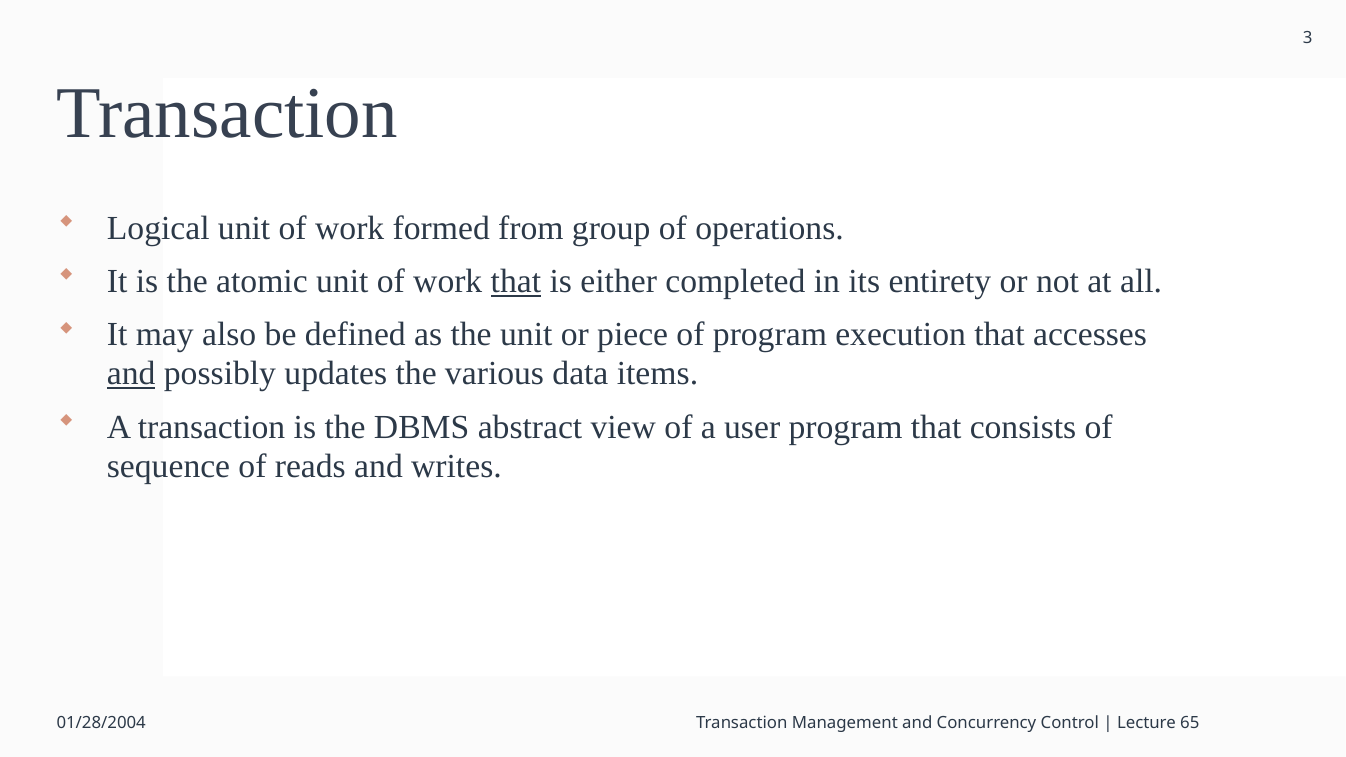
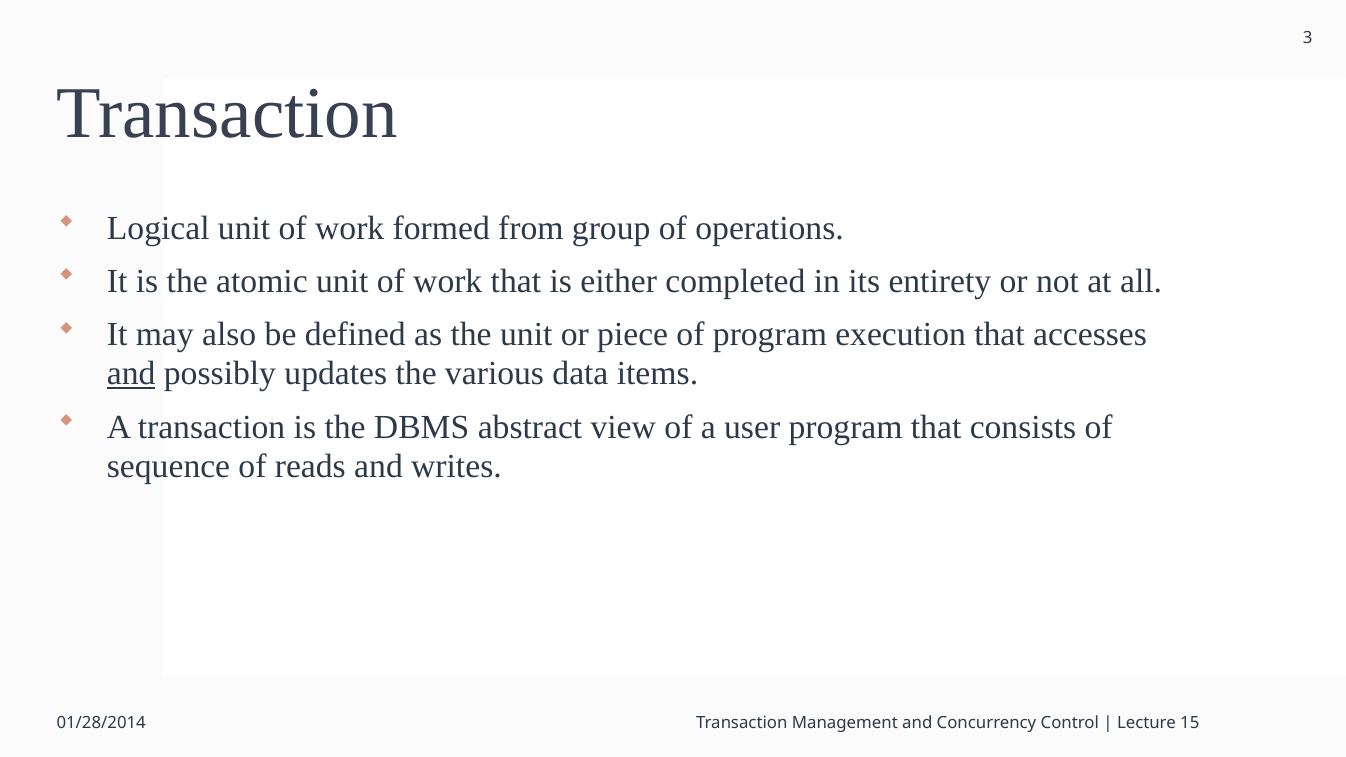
that underline: present -> none (516, 281)
01/28/2004: 01/28/2004 -> 01/28/2014 (101, 723)
65: 65 -> 15 (1190, 723)
